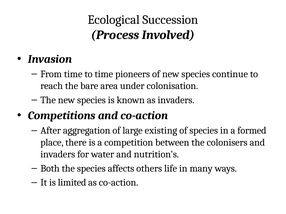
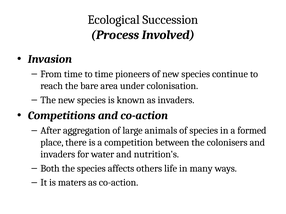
existing: existing -> animals (161, 131)
limited: limited -> maters (72, 183)
